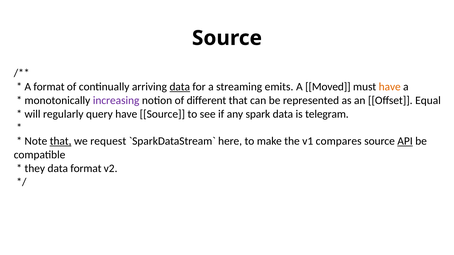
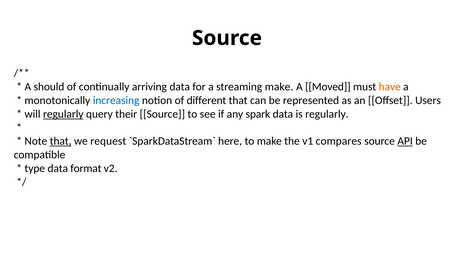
A format: format -> should (49, 87)
data underline: present -> none (180, 87)
streaming emits: emits -> make (279, 87)
increasing colour: purple -> blue (116, 101)
Equal: Equal -> Users (428, 101)
regularly underline: none -> present (63, 114)
query have: have -> their (126, 114)
is telegram: telegram -> regularly (327, 114)
they: they -> type (35, 169)
